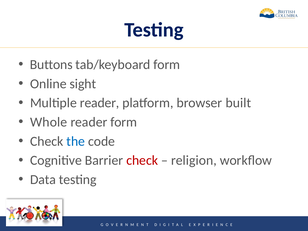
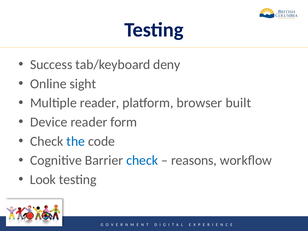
Buttons: Buttons -> Success (51, 65)
tab/keyboard form: form -> deny (167, 65)
Whole: Whole -> Device (49, 122)
check colour: red -> blue (142, 160)
religion: religion -> reasons (194, 160)
Data: Data -> Look (43, 180)
